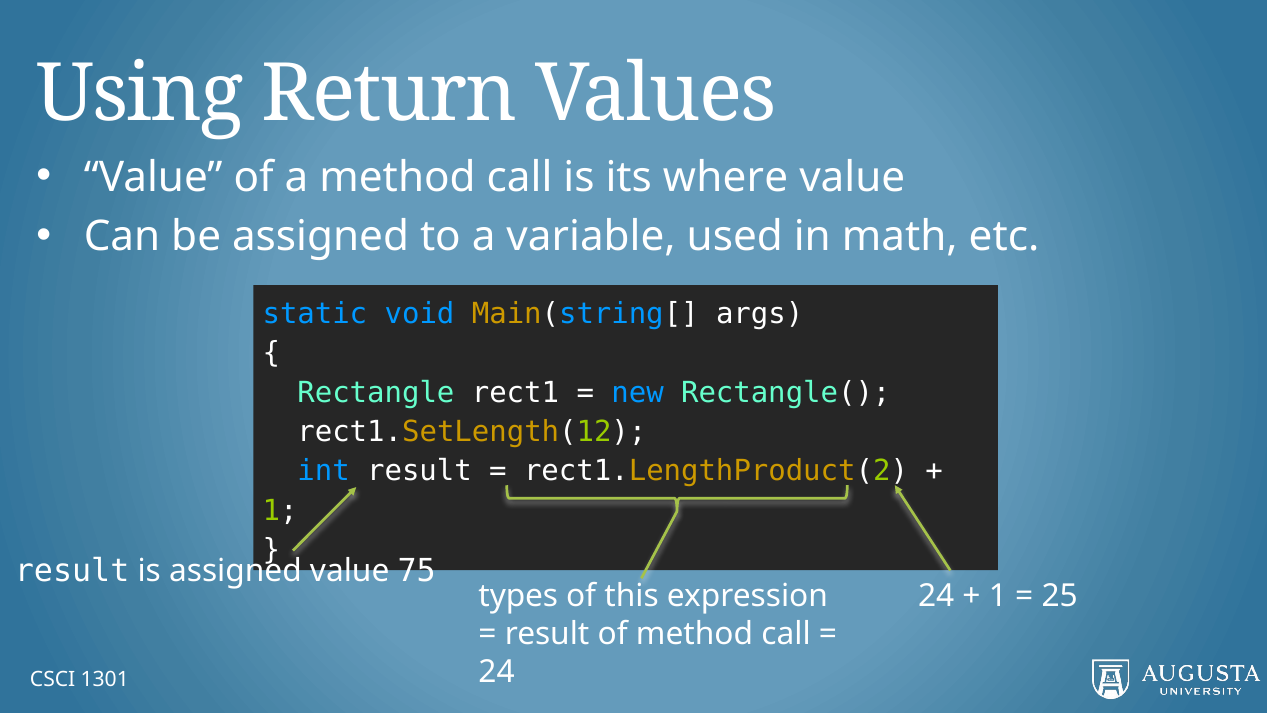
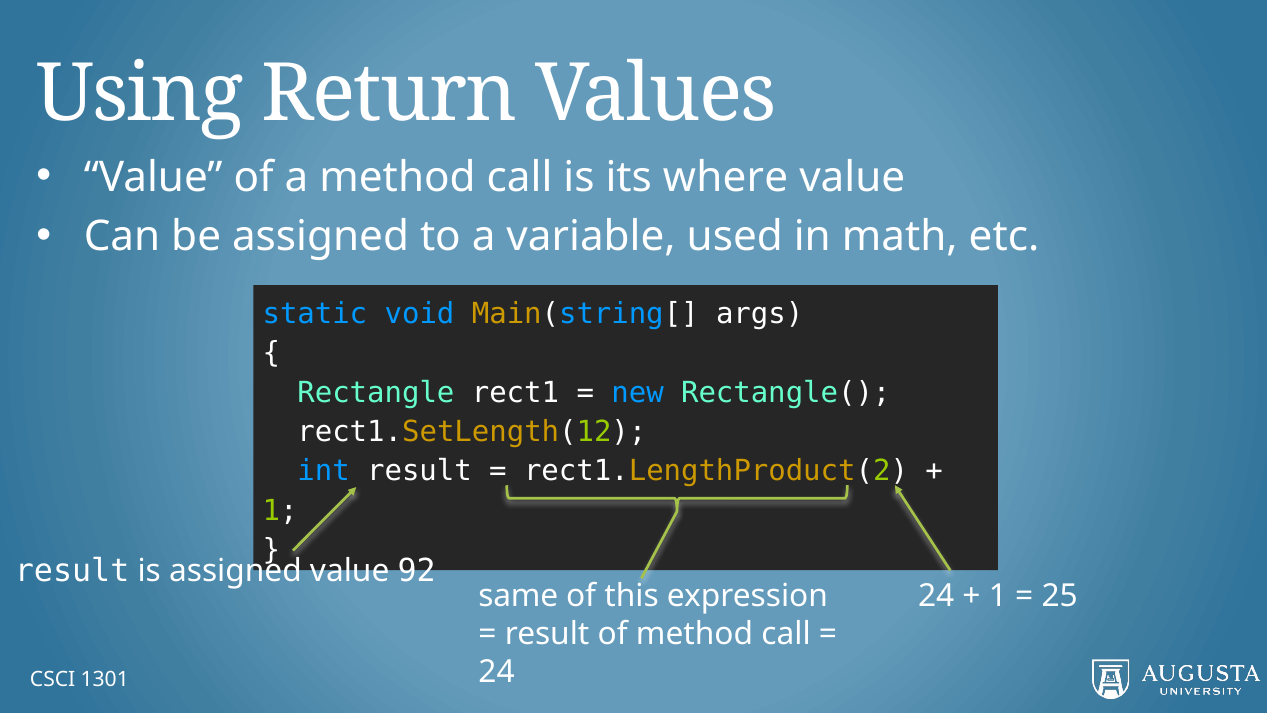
75: 75 -> 92 (417, 571)
types: types -> same (518, 596)
